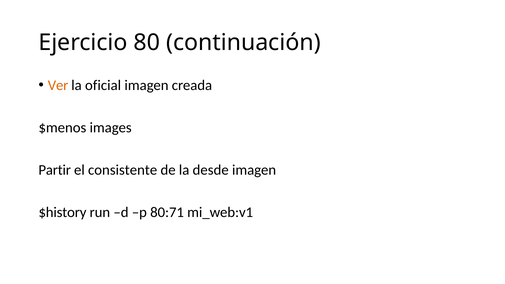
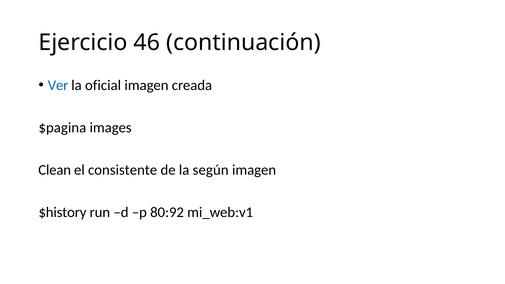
80: 80 -> 46 (147, 42)
Ver colour: orange -> blue (58, 85)
$menos: $menos -> $pagina (62, 128)
Partir: Partir -> Clean (55, 170)
desde: desde -> según (211, 170)
80:71: 80:71 -> 80:92 (167, 212)
